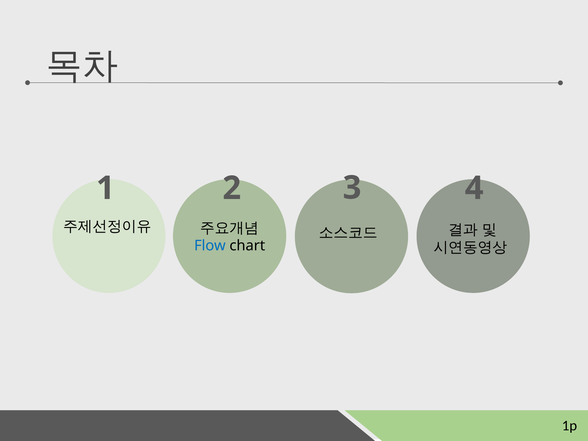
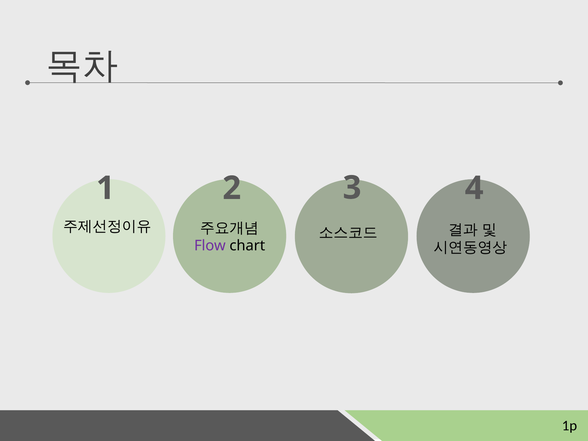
Flow colour: blue -> purple (210, 246)
